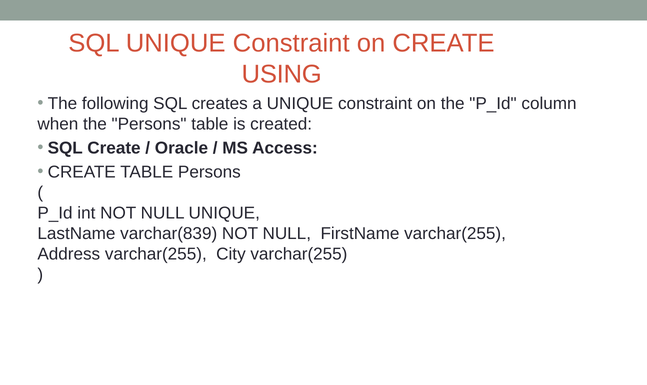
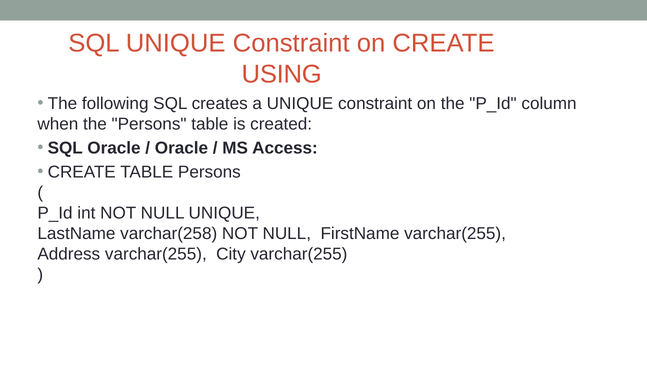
SQL Create: Create -> Oracle (114, 148)
varchar(839: varchar(839 -> varchar(258 (169, 234)
